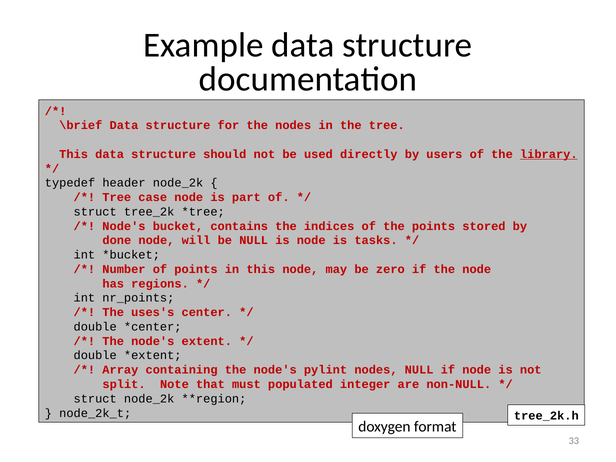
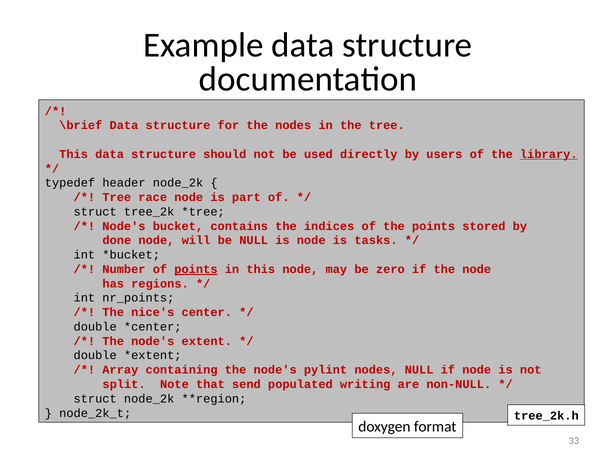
case: case -> race (153, 197)
points underline: none -> present (196, 269)
uses's: uses's -> nice's (153, 312)
must: must -> send (246, 384)
integer: integer -> writing (365, 384)
